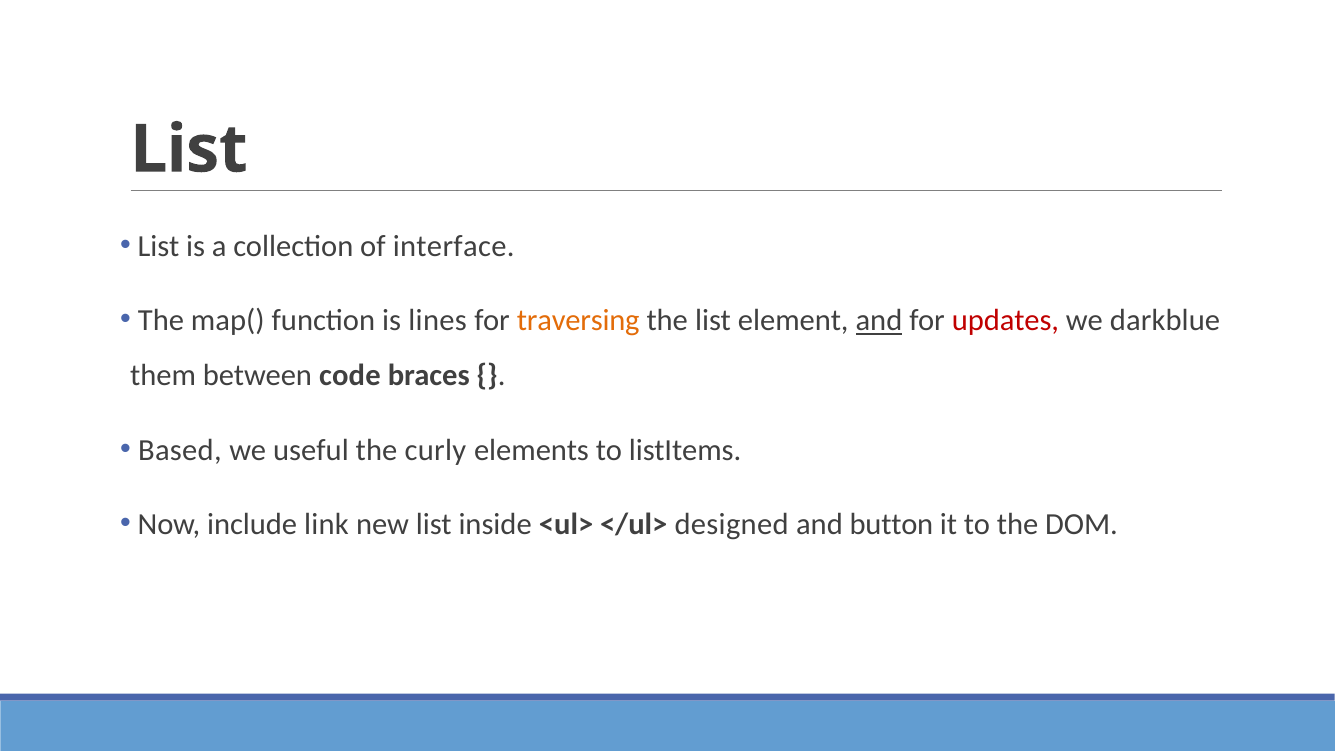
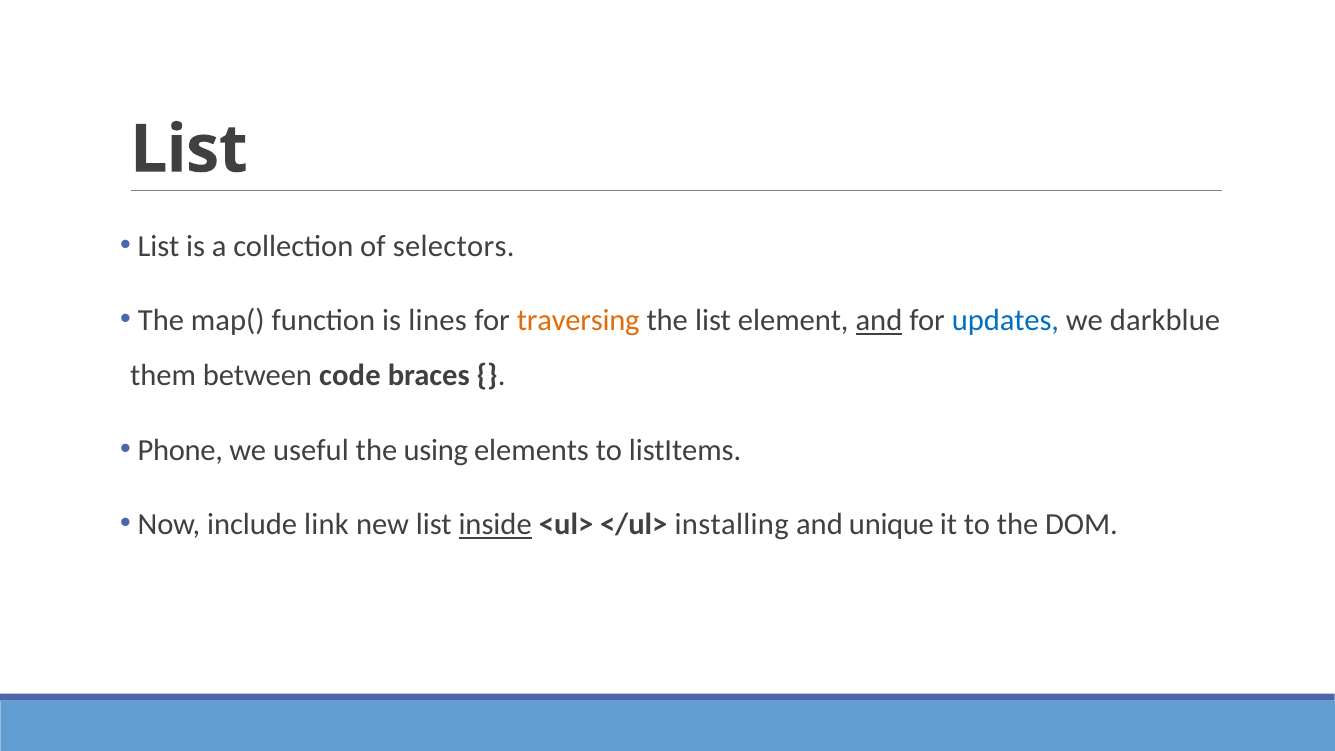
interface: interface -> selectors (454, 246)
updates colour: red -> blue (1005, 320)
Based: Based -> Phone (180, 450)
curly: curly -> using (436, 450)
inside underline: none -> present (495, 524)
designed: designed -> installing (732, 524)
button: button -> unique (891, 524)
